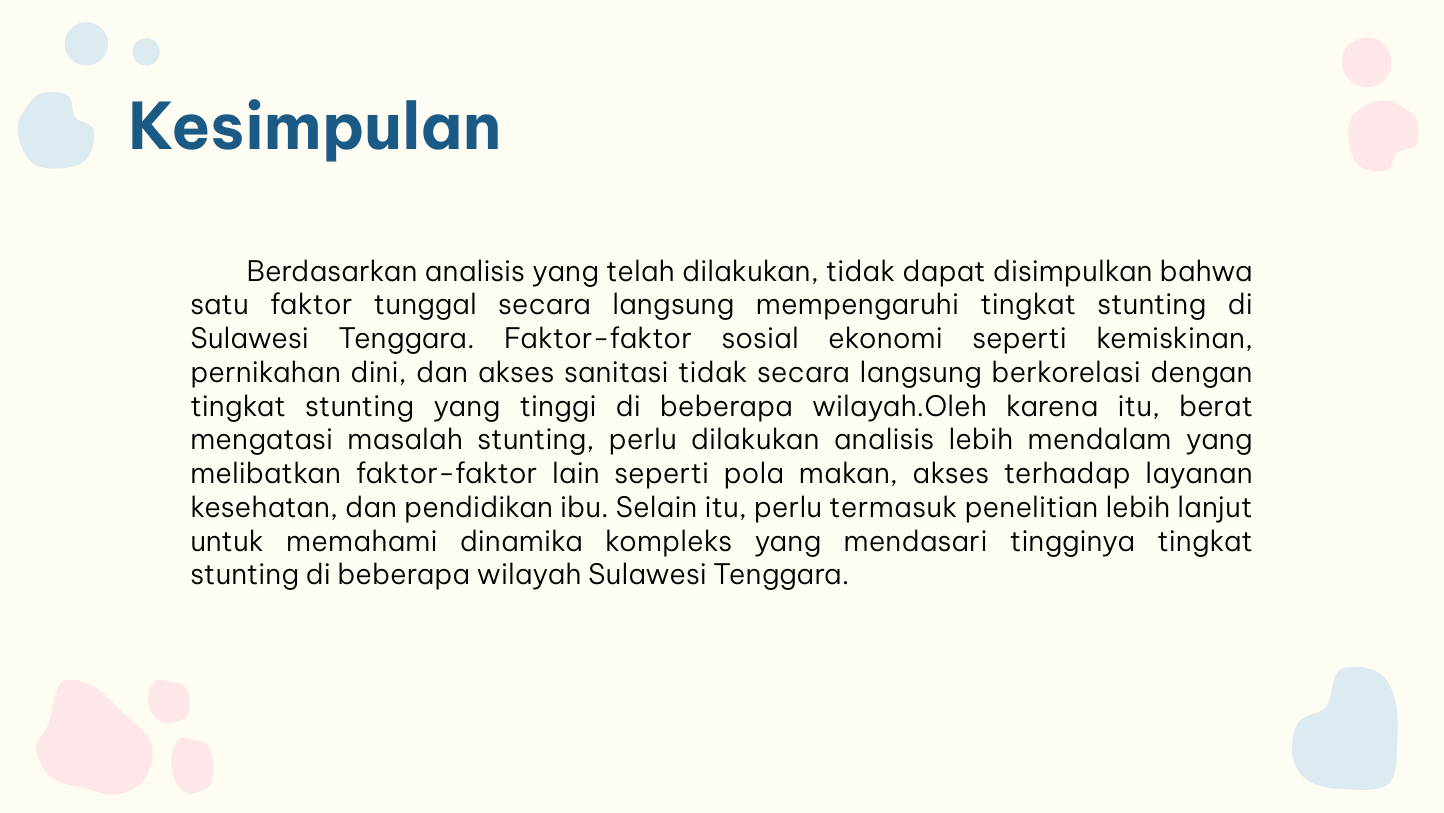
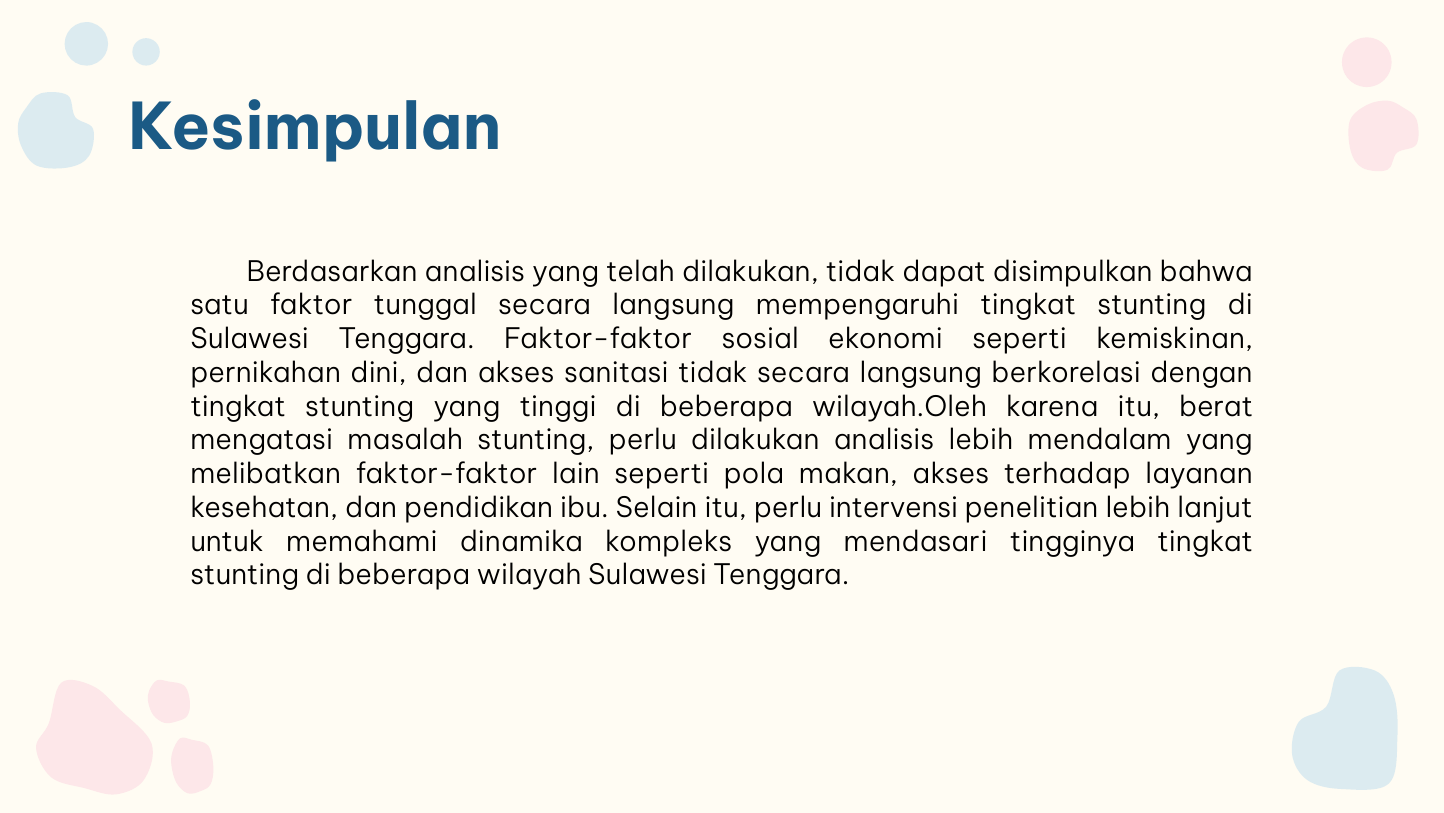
termasuk: termasuk -> intervensi (894, 508)
